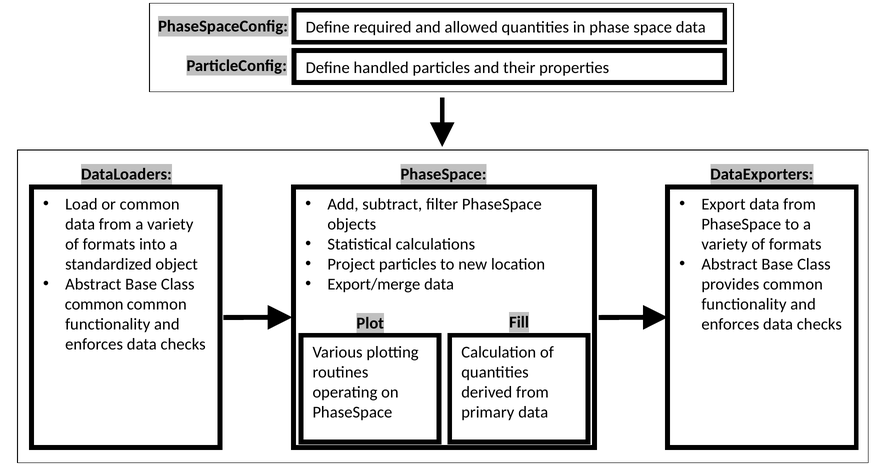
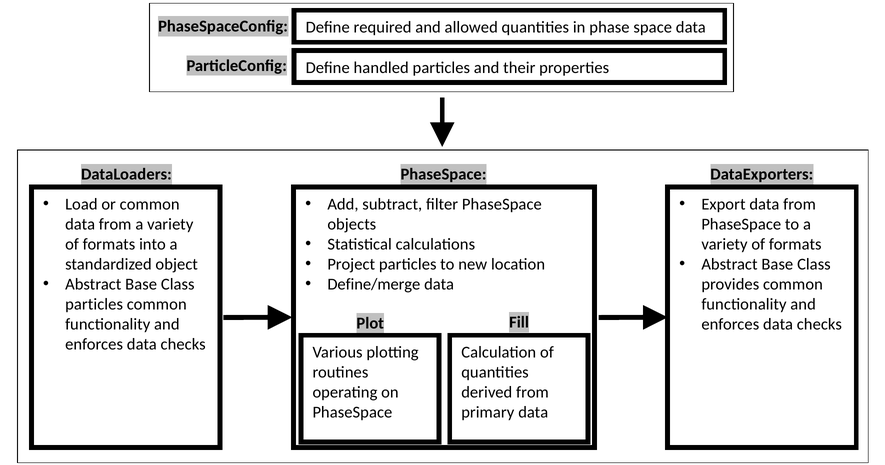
Export/merge: Export/merge -> Define/merge (374, 284)
common: common -> particles (94, 304)
